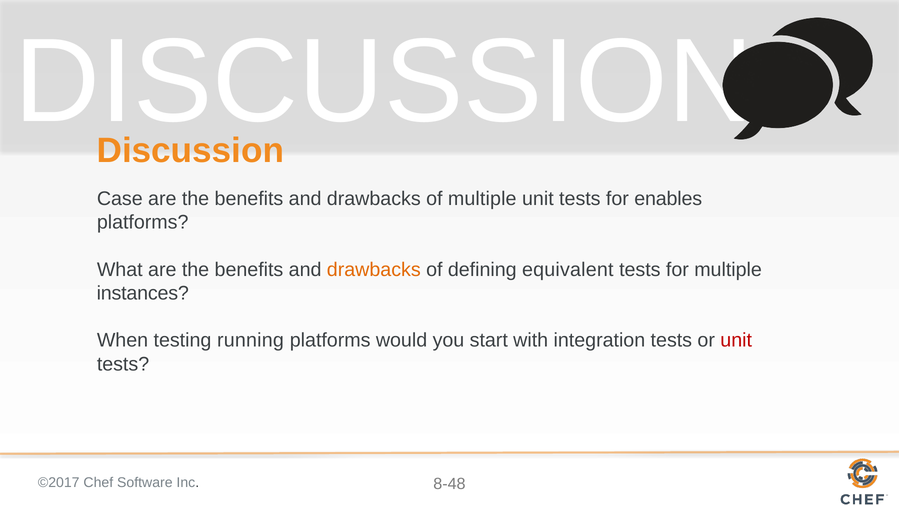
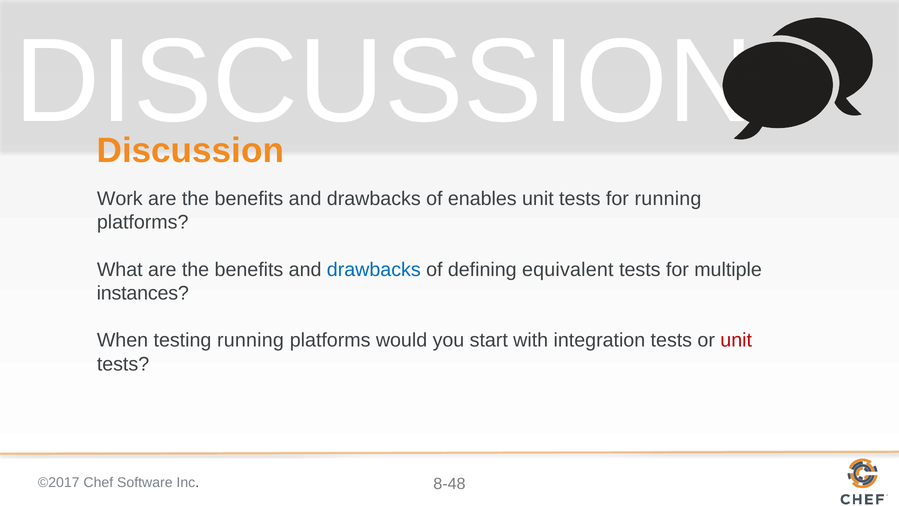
Case: Case -> Work (120, 199)
of multiple: multiple -> enables (482, 199)
for enables: enables -> running (668, 199)
drawbacks colour: orange -> blue (374, 269)
